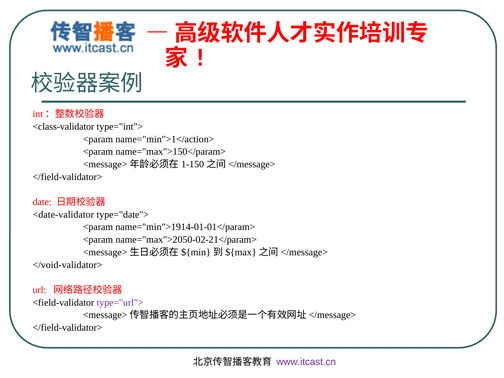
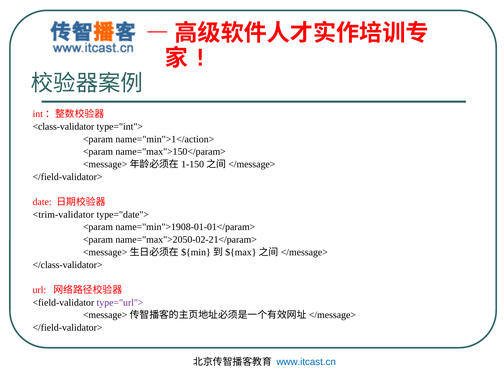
<date-validator: <date-validator -> <trim-validator (63, 215)
name="min">1914-01-01</param>: name="min">1914-01-01</param> -> name="min">1908-01-01</param> (185, 227)
</void-validator>: </void-validator> -> </class-validator> (68, 265)
www.itcast.cn colour: purple -> blue (306, 362)
